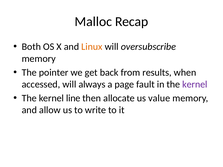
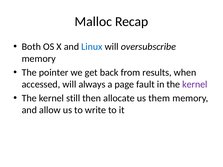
Linux colour: orange -> blue (92, 47)
line: line -> still (73, 98)
value: value -> them (159, 98)
